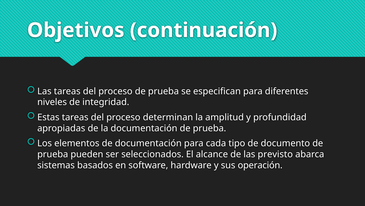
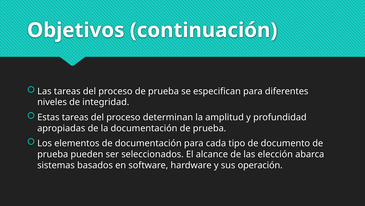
previsto: previsto -> elección (275, 154)
